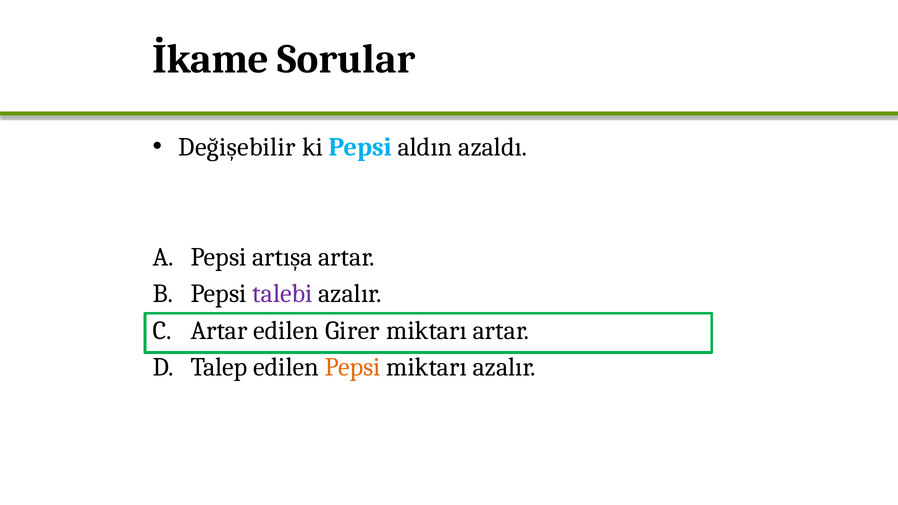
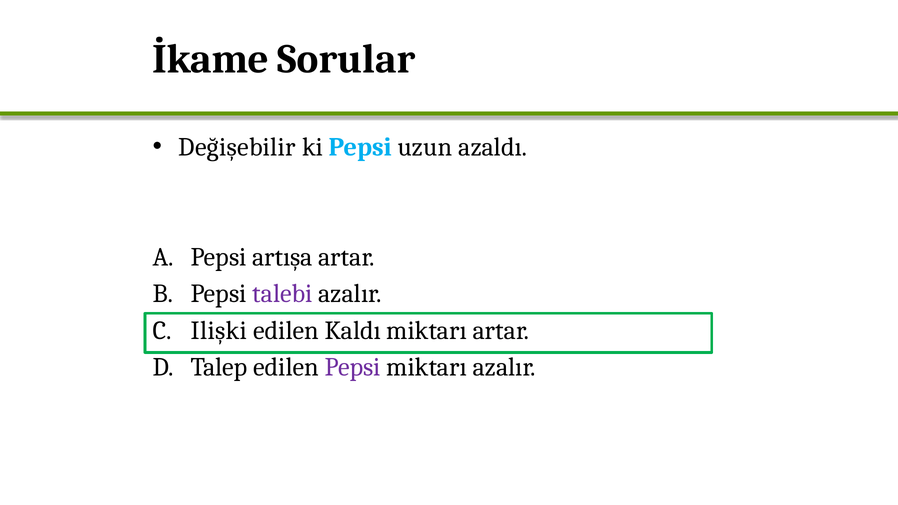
aldın: aldın -> uzun (425, 147)
Artar: Artar -> Ilişki (219, 331)
Girer: Girer -> Kaldı (353, 331)
Pepsi colour: orange -> purple (353, 367)
